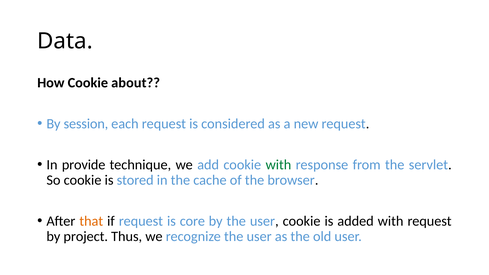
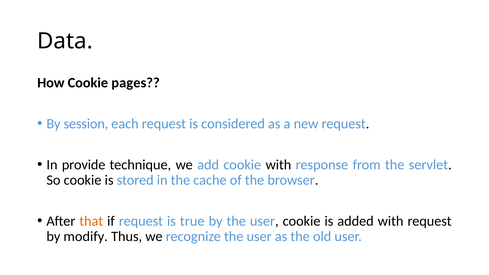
about: about -> pages (136, 83)
with colour: green -> black (278, 165)
core: core -> true (192, 221)
project: project -> modify (86, 237)
